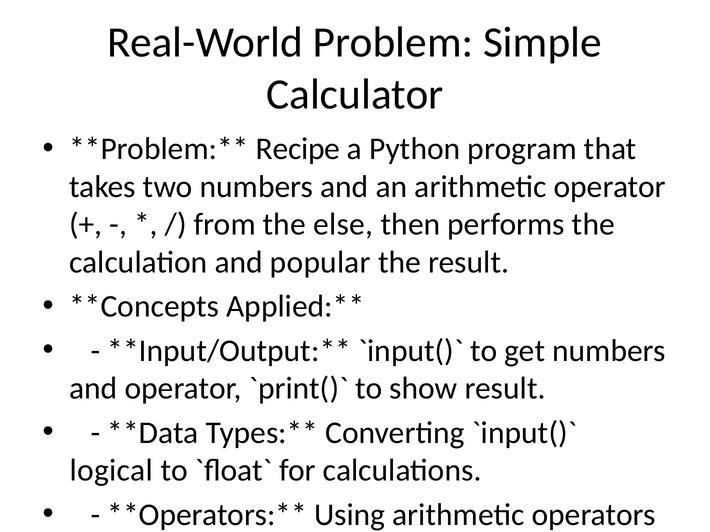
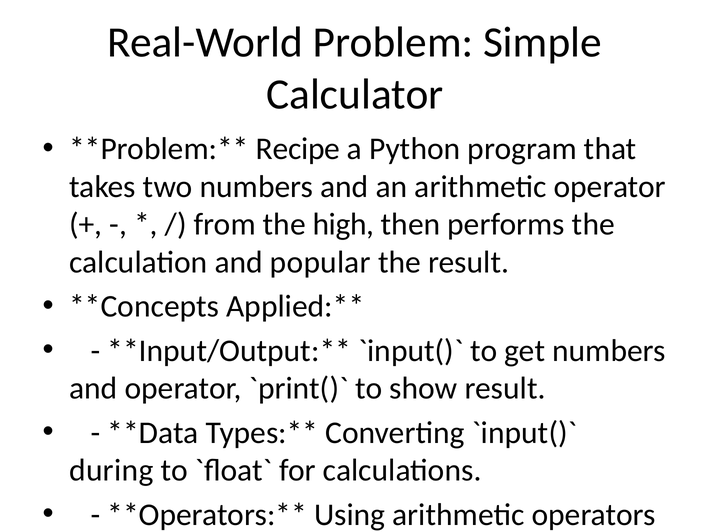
else: else -> high (343, 225)
logical: logical -> during (111, 471)
